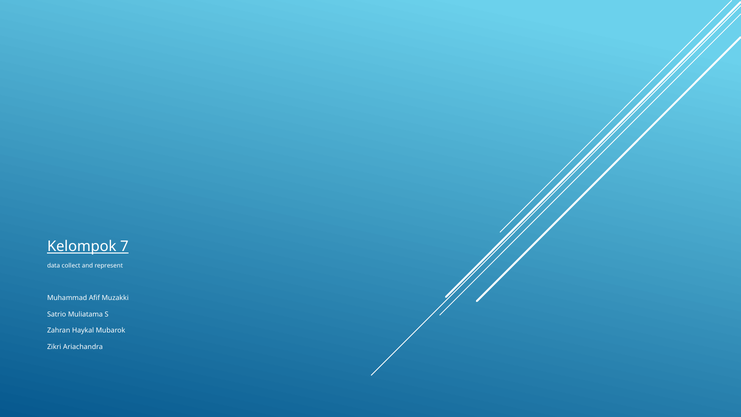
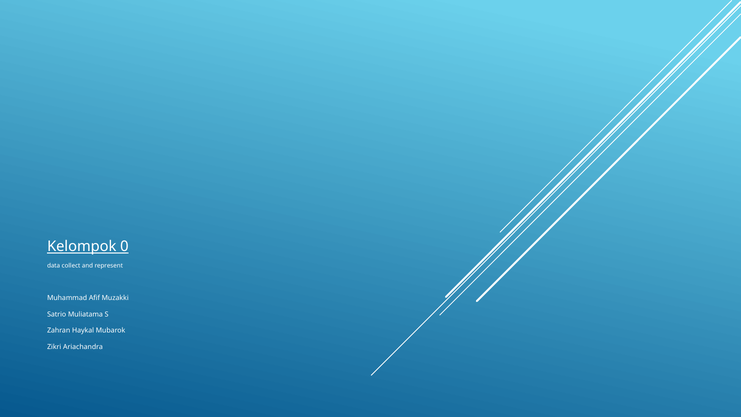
7: 7 -> 0 (124, 246)
